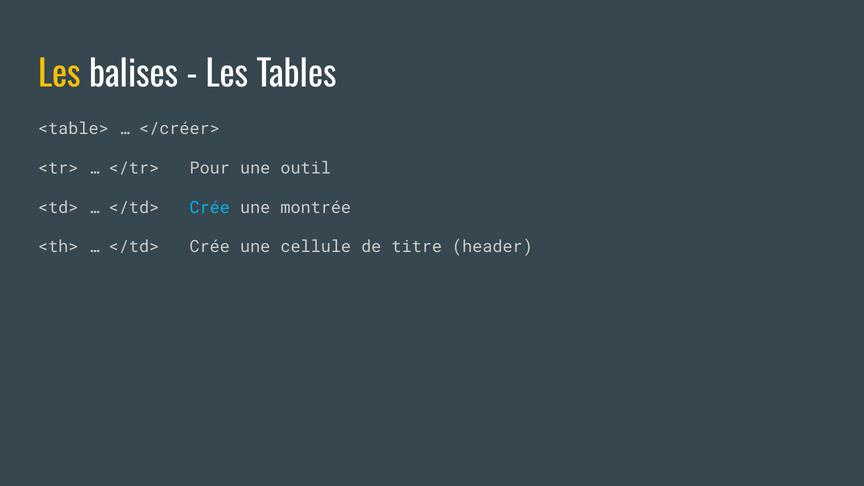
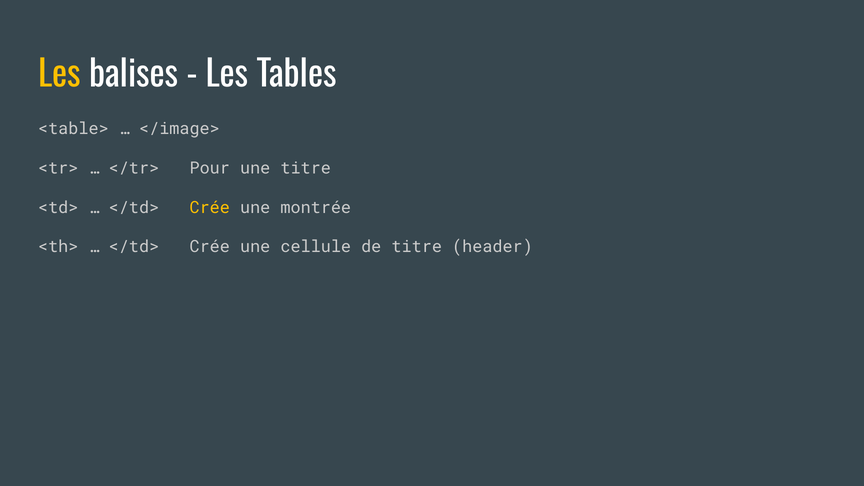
</créer>: </créer> -> </image> (179, 129)
une outil: outil -> titre (306, 168)
Crée colour: light blue -> yellow (210, 207)
